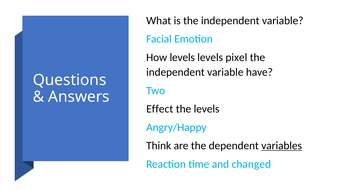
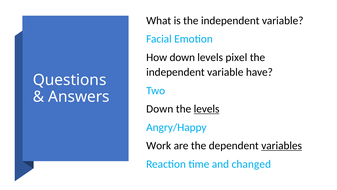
How levels: levels -> down (182, 57)
Effect: Effect -> Down (160, 109)
levels underline: none -> present (207, 109)
Think: Think -> Work (159, 145)
